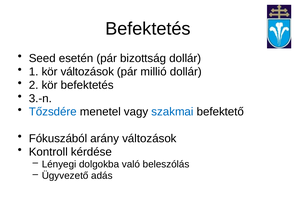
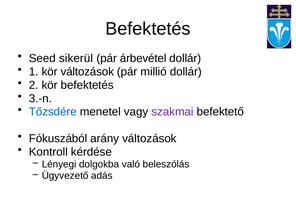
esetén: esetén -> sikerül (76, 58)
bizottság: bizottság -> árbevétel (143, 58)
szakmai colour: blue -> purple (172, 112)
